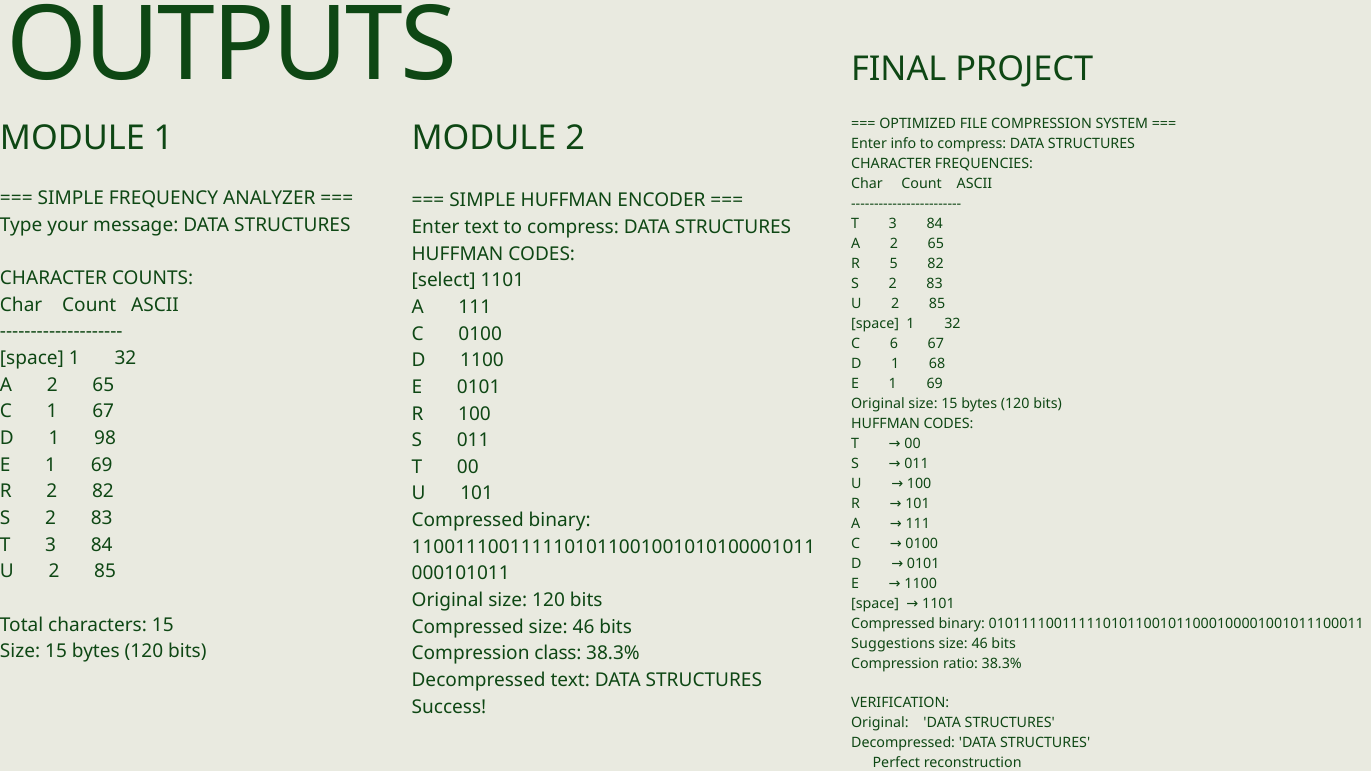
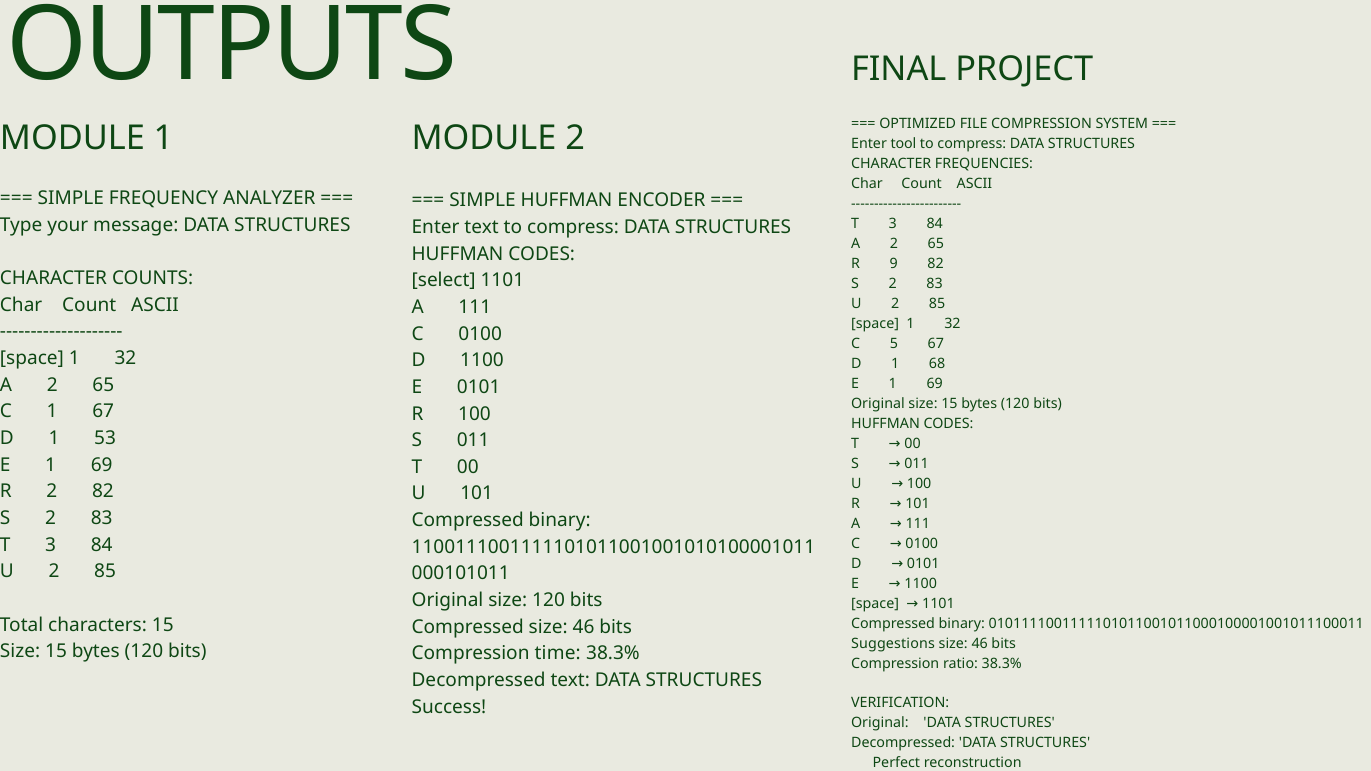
info: info -> tool (904, 144)
5: 5 -> 9 (894, 263)
6: 6 -> 5 (894, 343)
98: 98 -> 53 (105, 438)
class: class -> time (558, 654)
